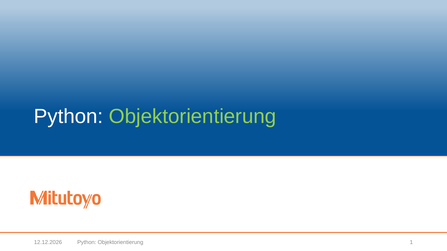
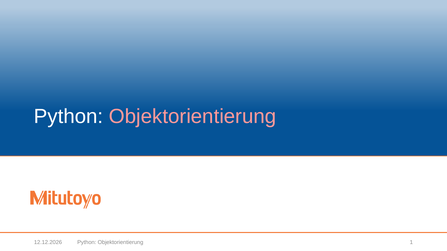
Objektorientierung colour: light green -> pink (193, 117)
